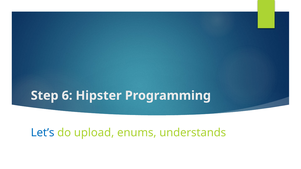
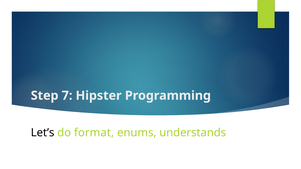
6: 6 -> 7 (67, 96)
Let’s colour: blue -> black (43, 133)
upload: upload -> format (94, 133)
